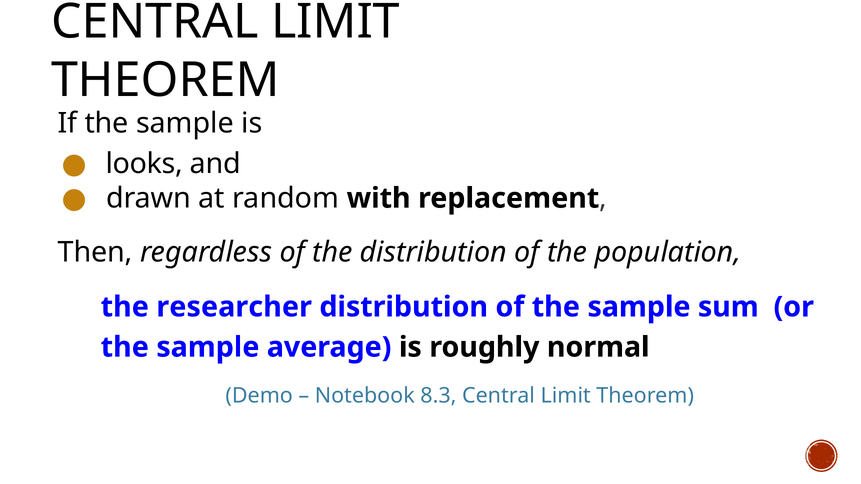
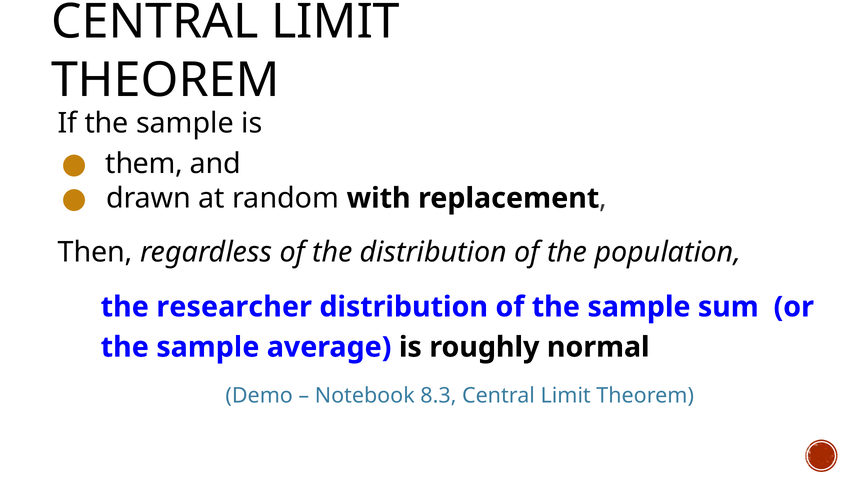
looks: looks -> them (144, 164)
